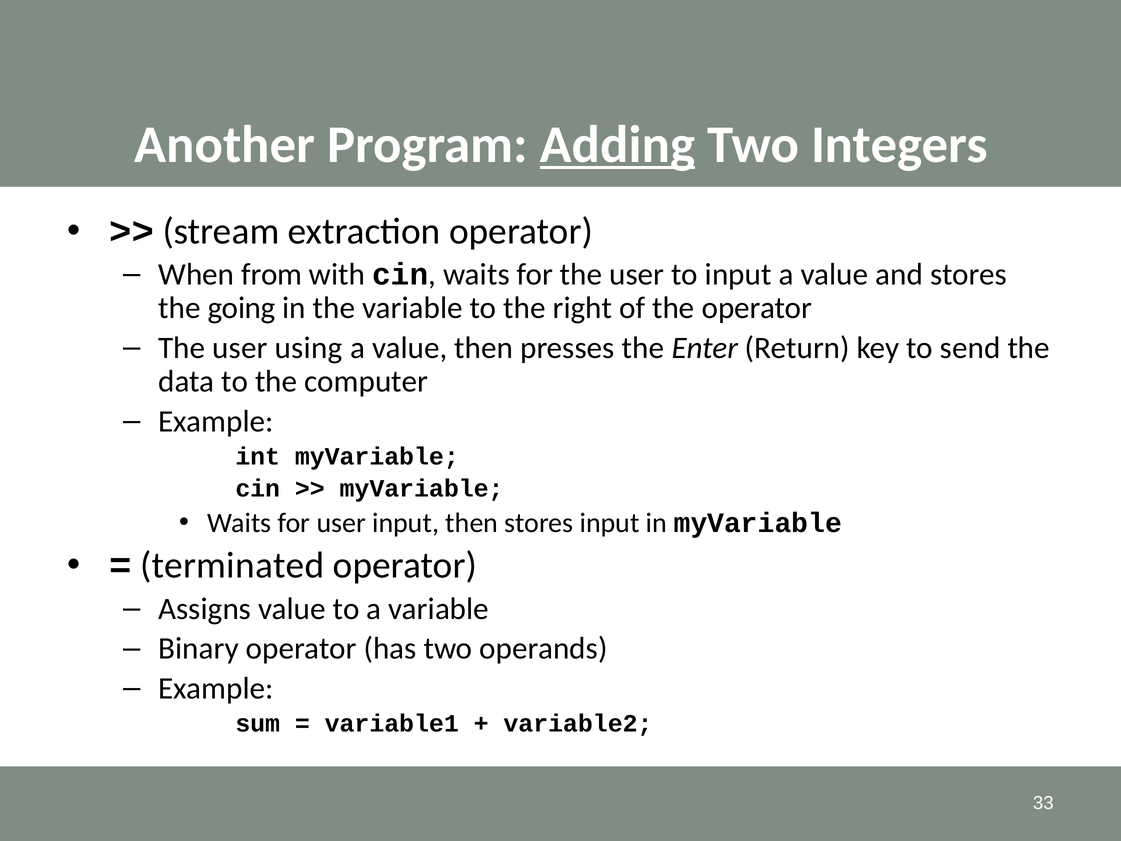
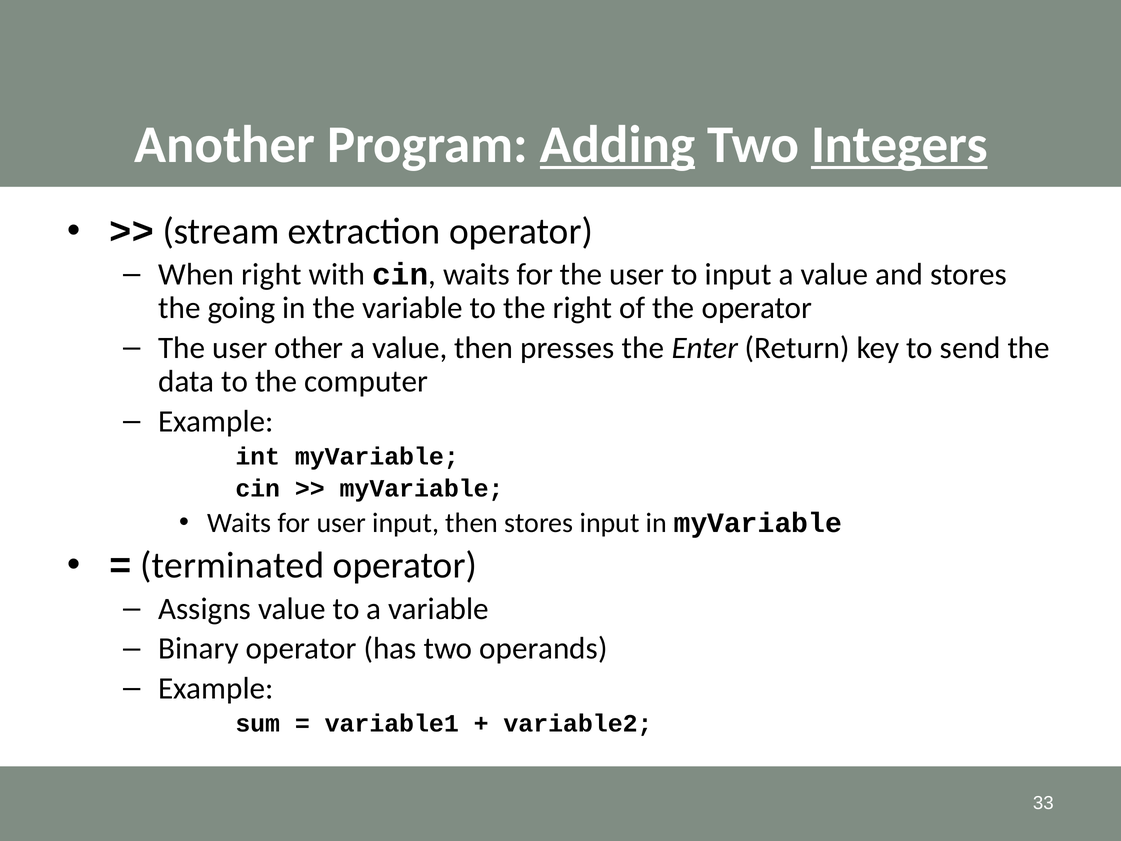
Integers underline: none -> present (899, 145)
When from: from -> right (272, 274)
using: using -> other (309, 348)
